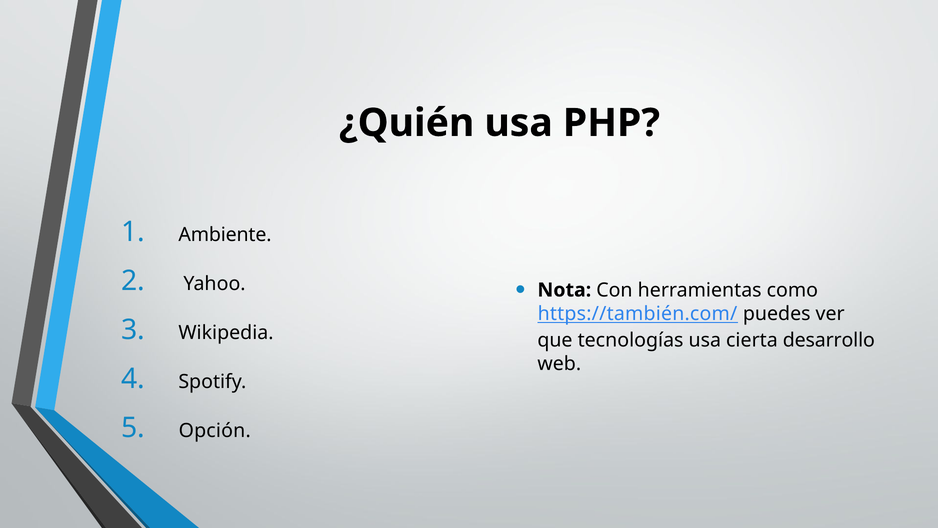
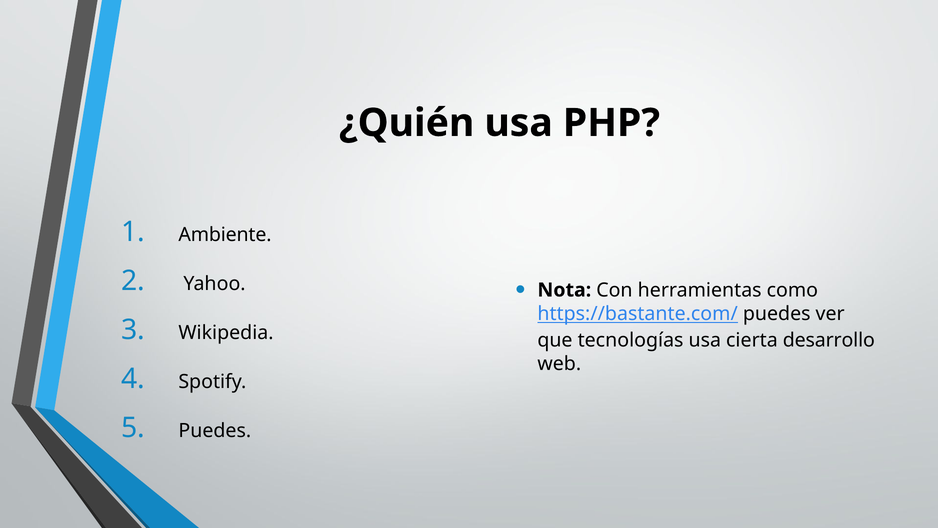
https://también.com/: https://también.com/ -> https://bastante.com/ (638, 313)
Opción: Opción -> Puedes (215, 430)
